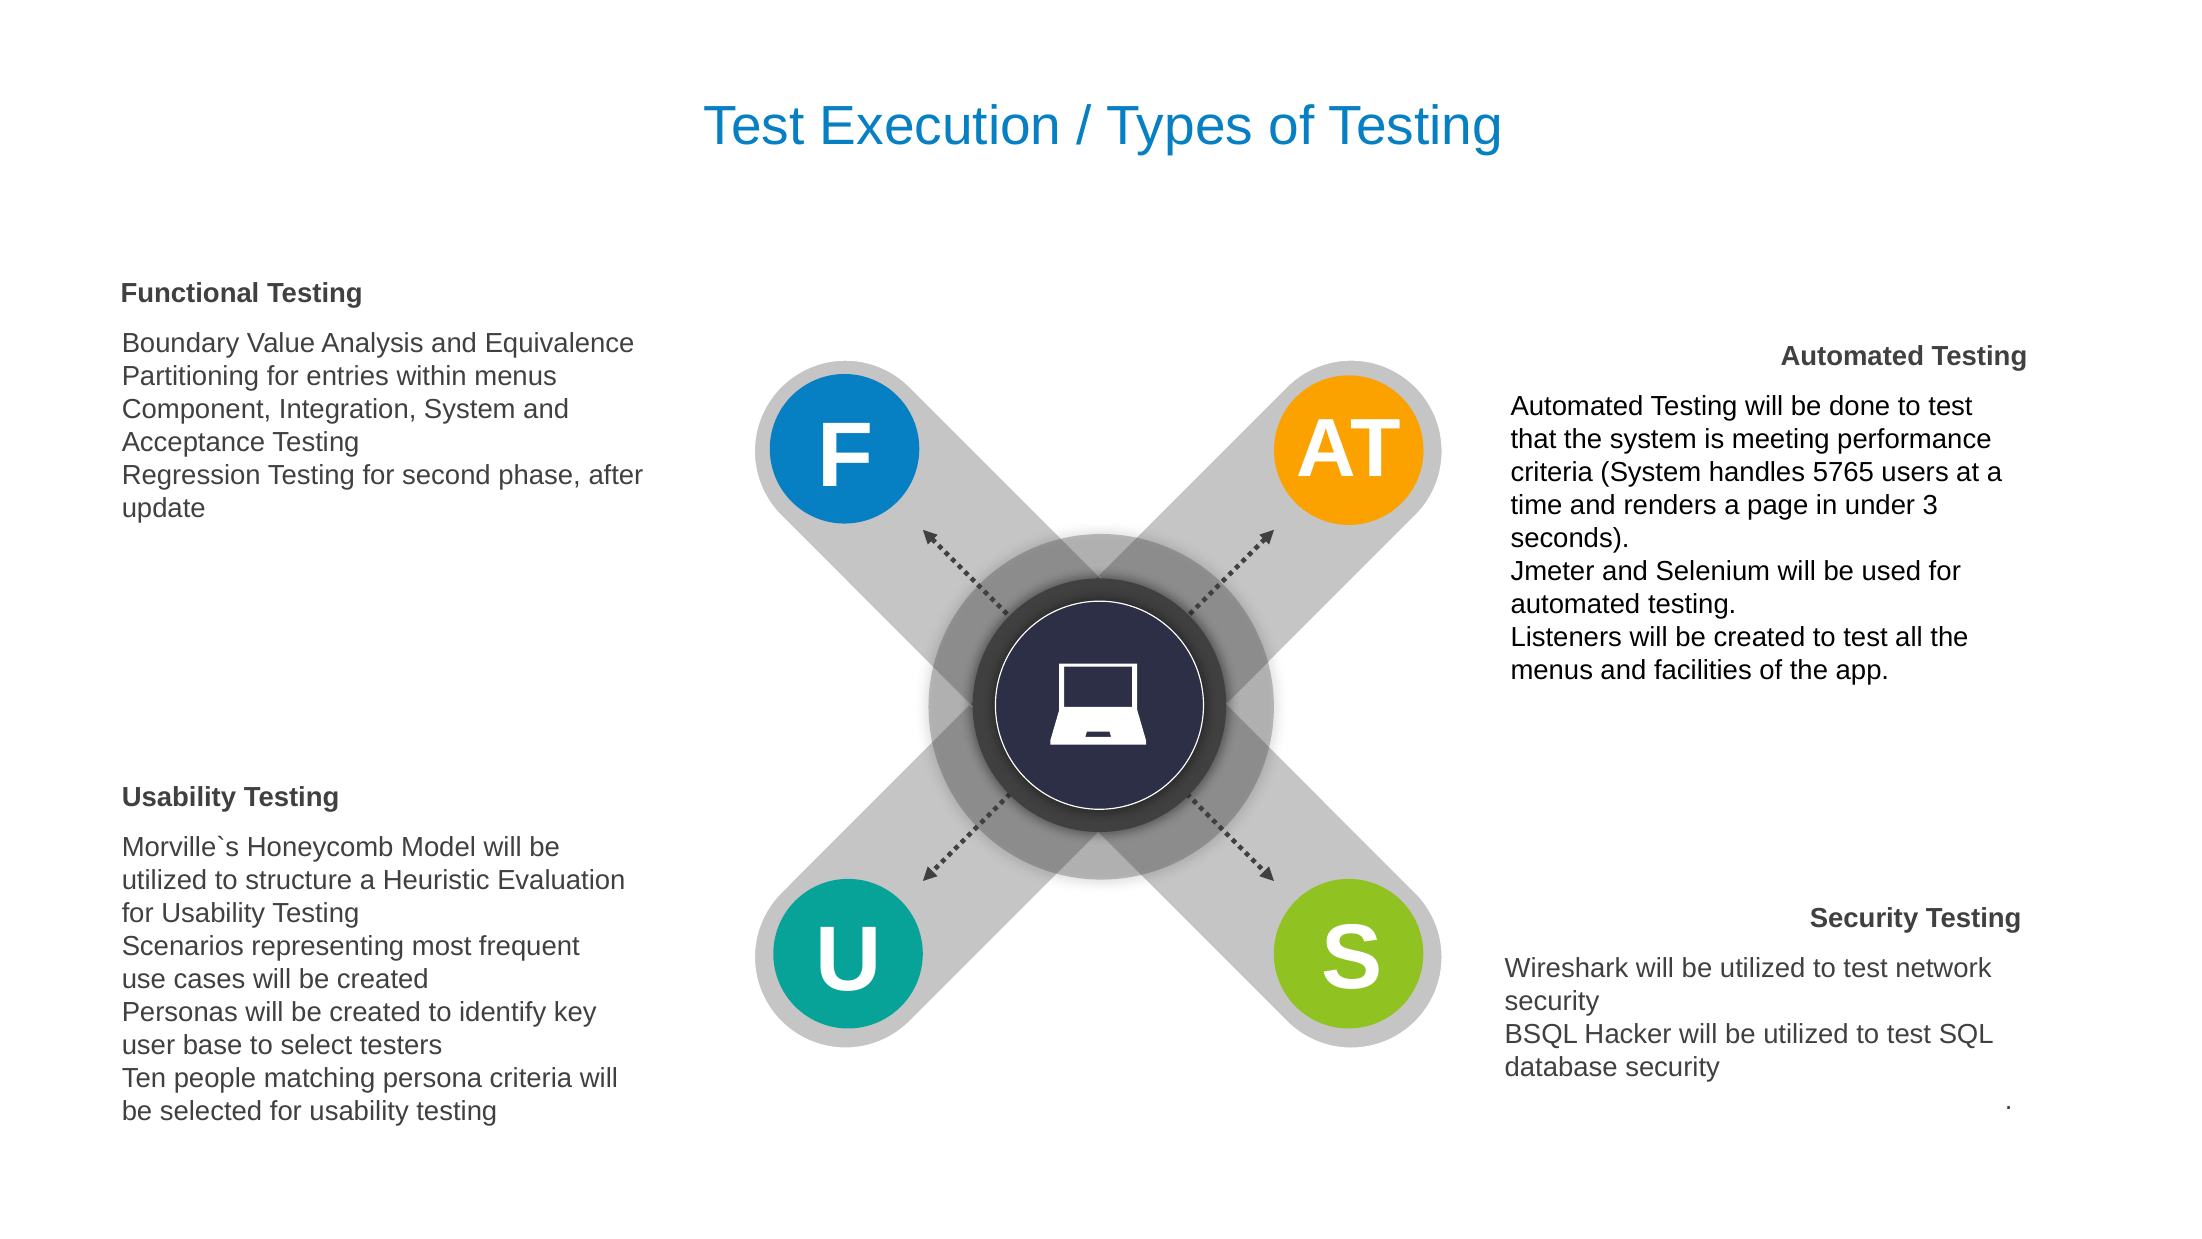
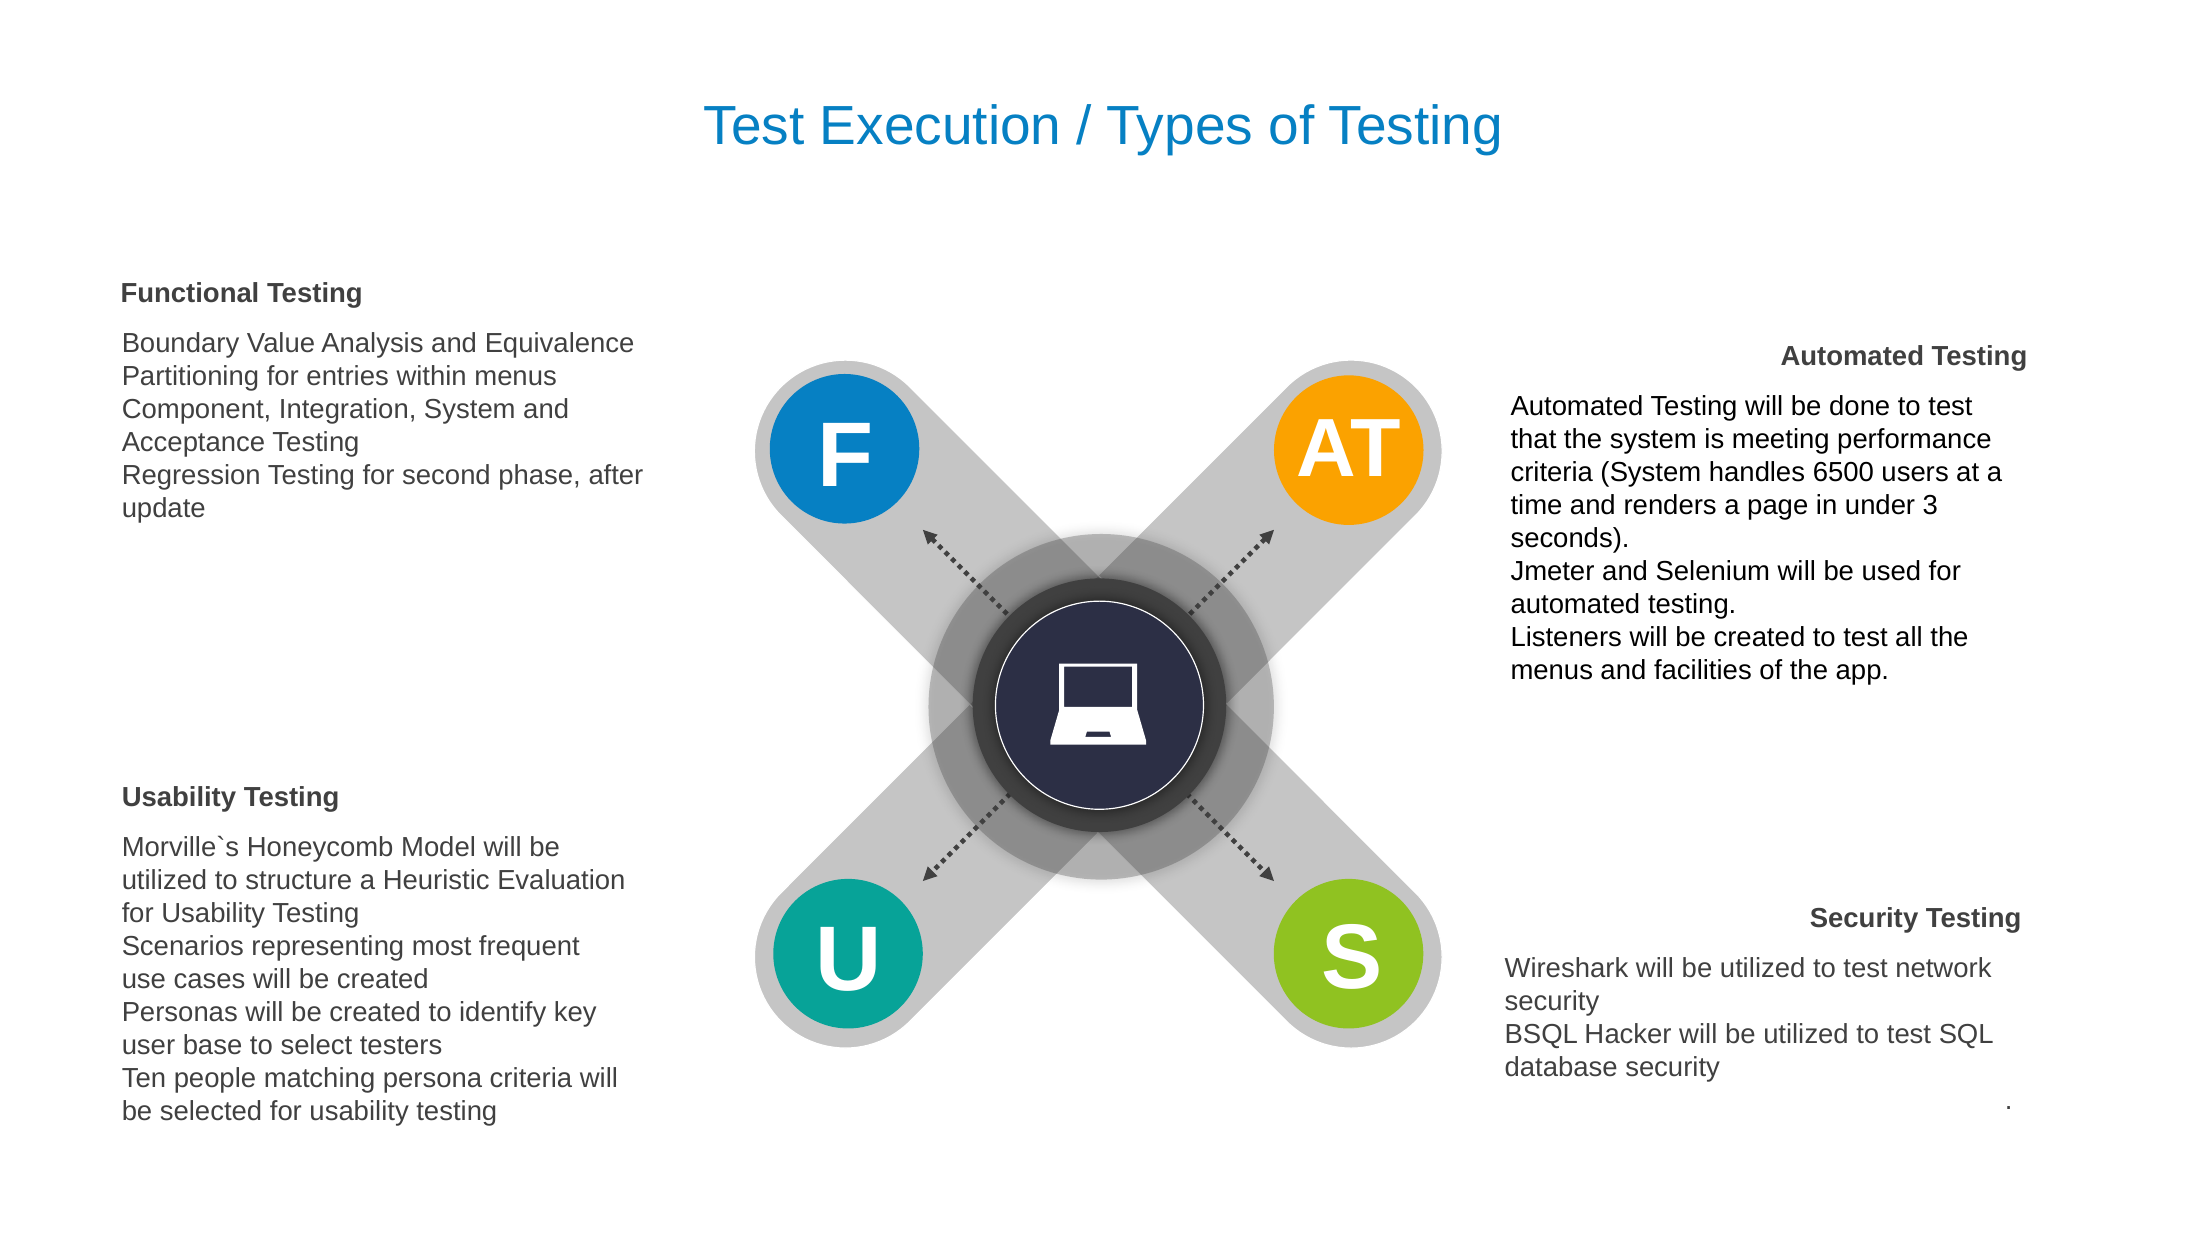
5765: 5765 -> 6500 (1843, 472)
